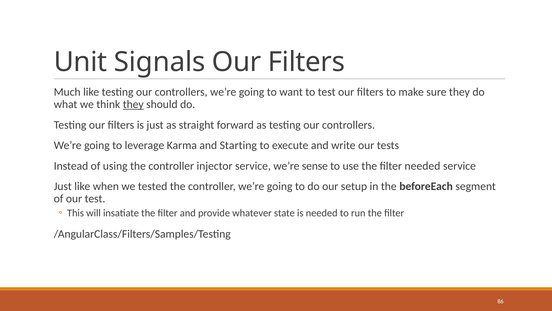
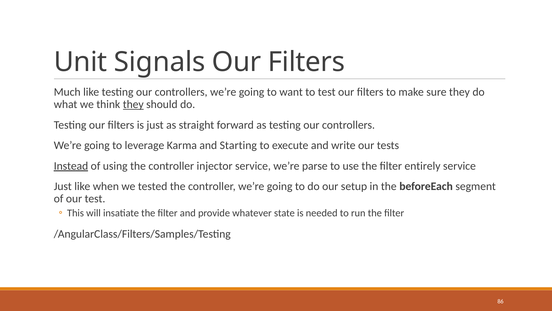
Instead underline: none -> present (71, 166)
sense: sense -> parse (315, 166)
filter needed: needed -> entirely (423, 166)
